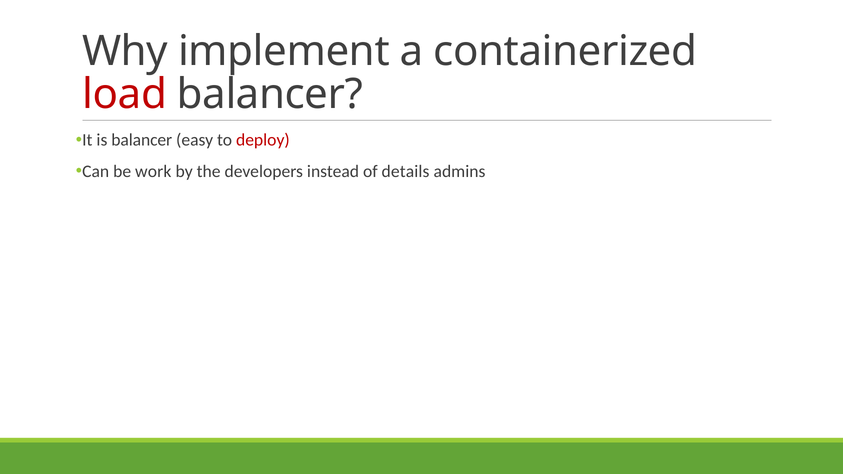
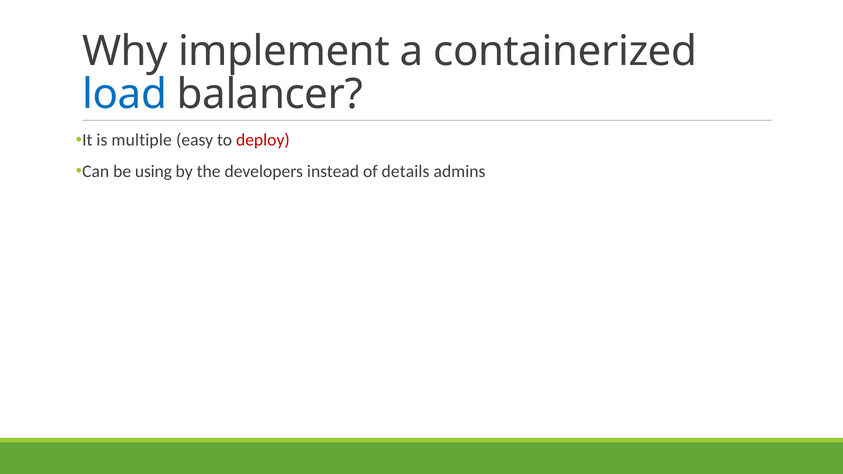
load colour: red -> blue (125, 94)
is balancer: balancer -> multiple (142, 140)
work: work -> using (153, 171)
